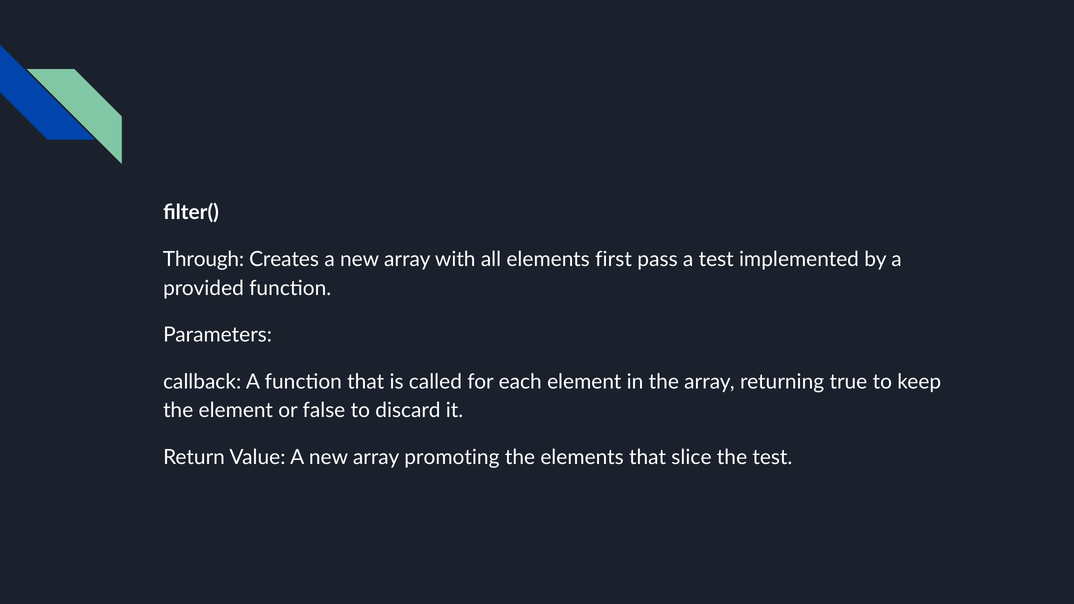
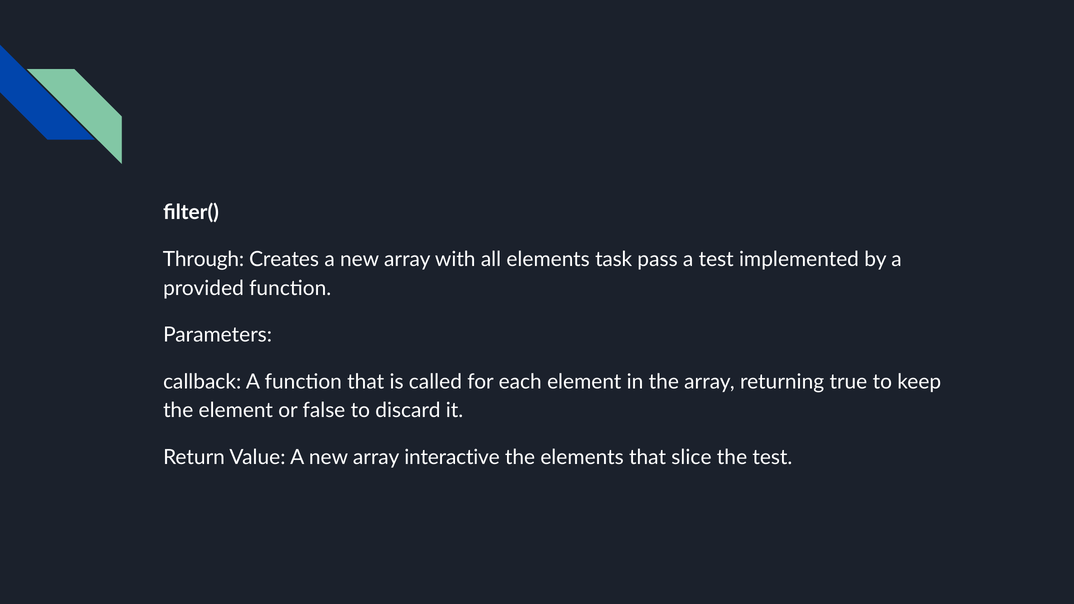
first: first -> task (614, 259)
promoting: promoting -> interactive (452, 457)
